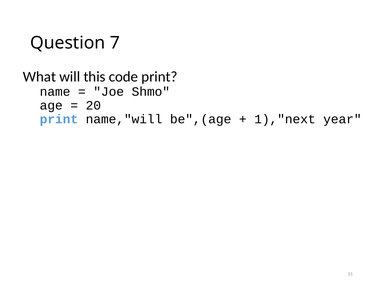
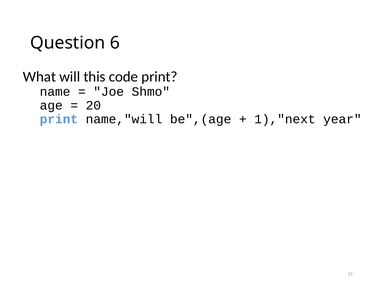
7: 7 -> 6 (115, 43)
